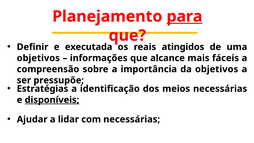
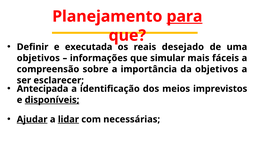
atingidos: atingidos -> desejado (183, 47)
alcance: alcance -> simular (168, 58)
pressupõe: pressupõe -> esclarecer (59, 80)
Estratégias: Estratégias -> Antecipada (43, 89)
meios necessárias: necessárias -> imprevistos (220, 89)
Ajudar underline: none -> present (32, 119)
lidar underline: none -> present (68, 119)
